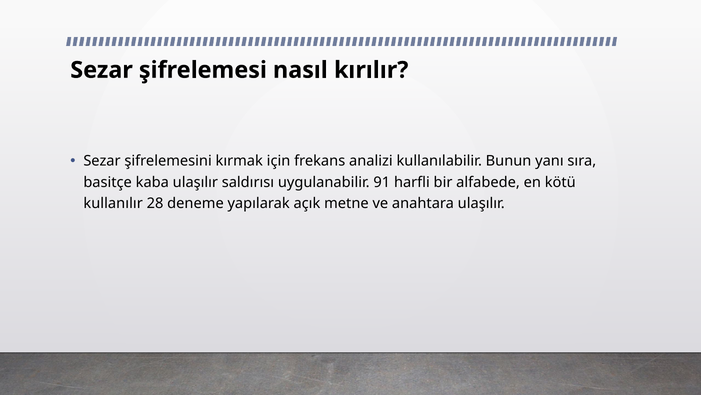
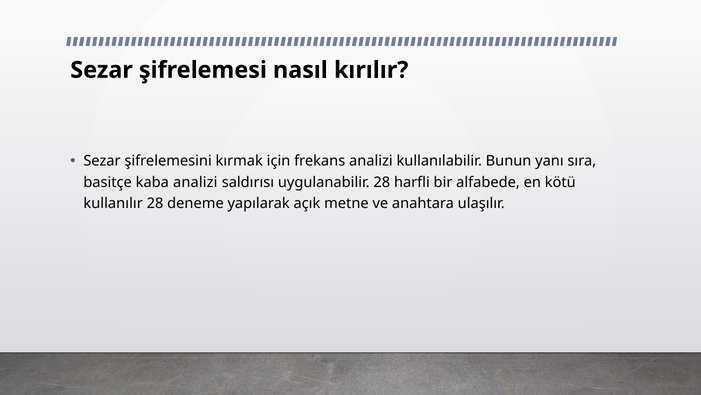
kaba ulaşılır: ulaşılır -> analizi (195, 182)
uygulanabilir 91: 91 -> 28 (382, 182)
